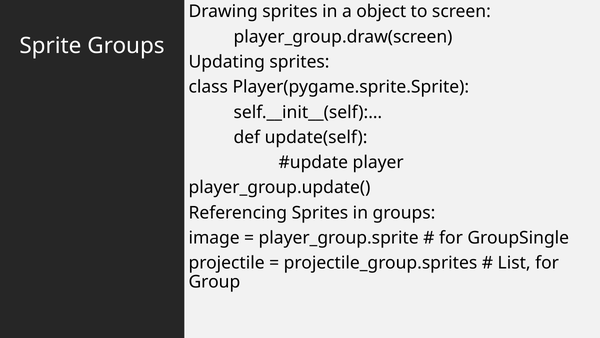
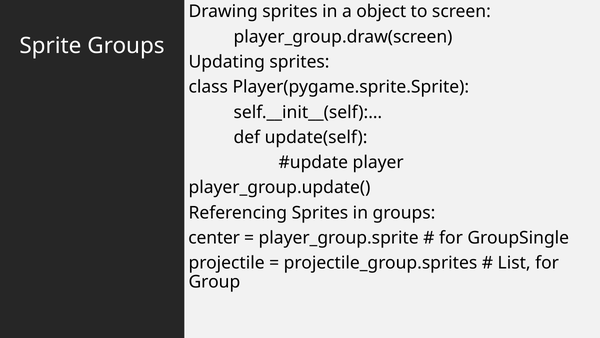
image: image -> center (214, 238)
